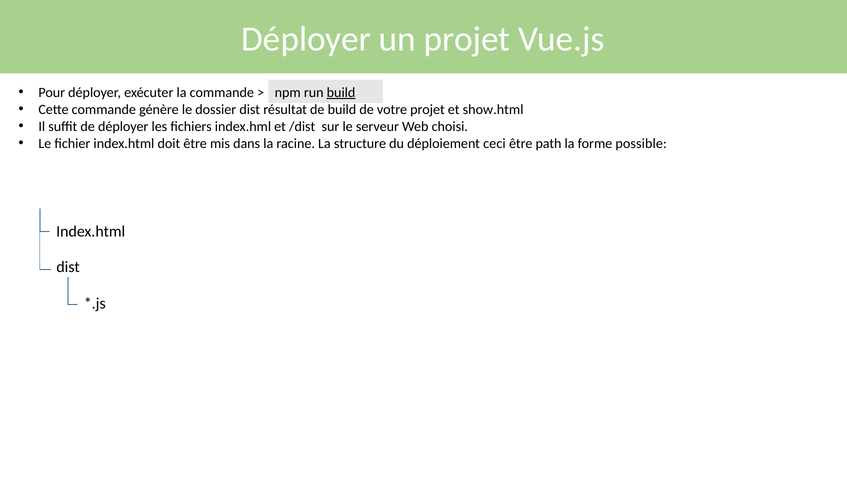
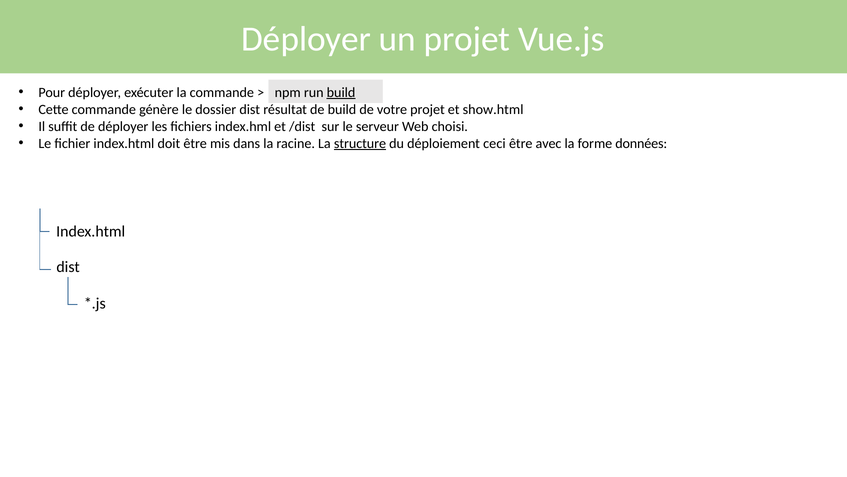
structure underline: none -> present (360, 143)
path: path -> avec (549, 143)
possible: possible -> données (641, 143)
